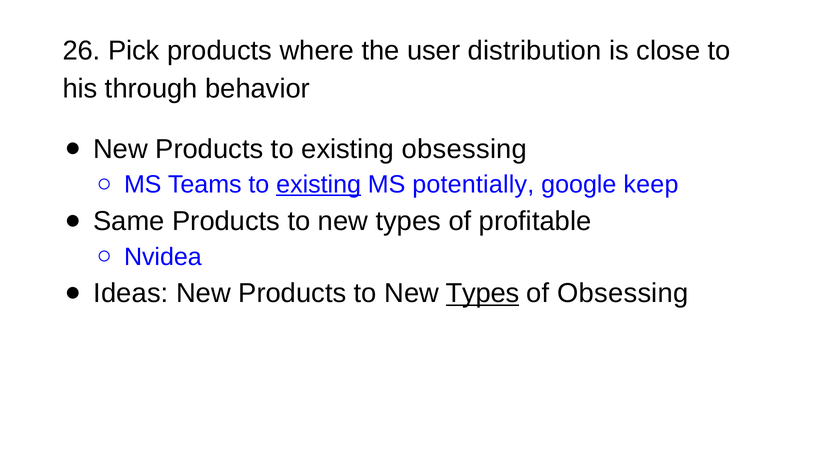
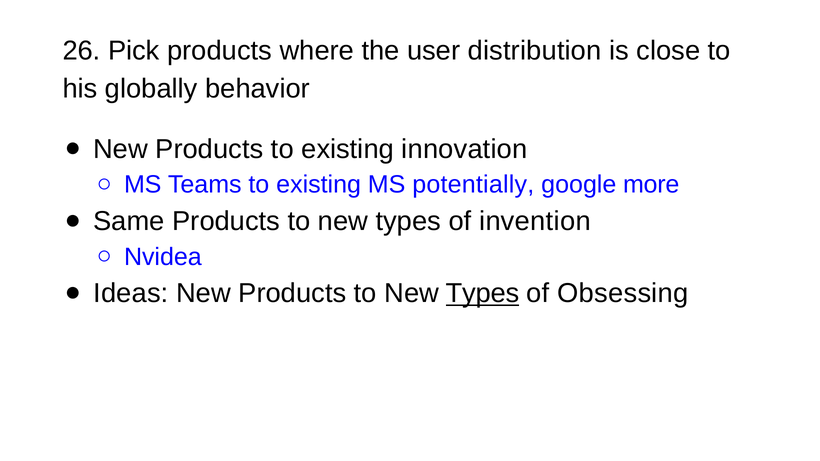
through: through -> globally (151, 89)
existing obsessing: obsessing -> innovation (464, 149)
existing underline: present -> none (319, 185)
keep: keep -> more (651, 185)
profitable: profitable -> invention (535, 221)
